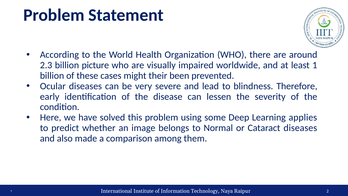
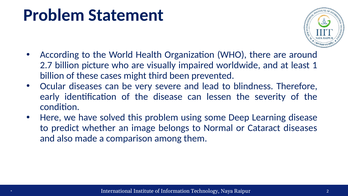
2.3: 2.3 -> 2.7 (46, 65)
their: their -> third (158, 76)
Learning applies: applies -> disease (303, 117)
